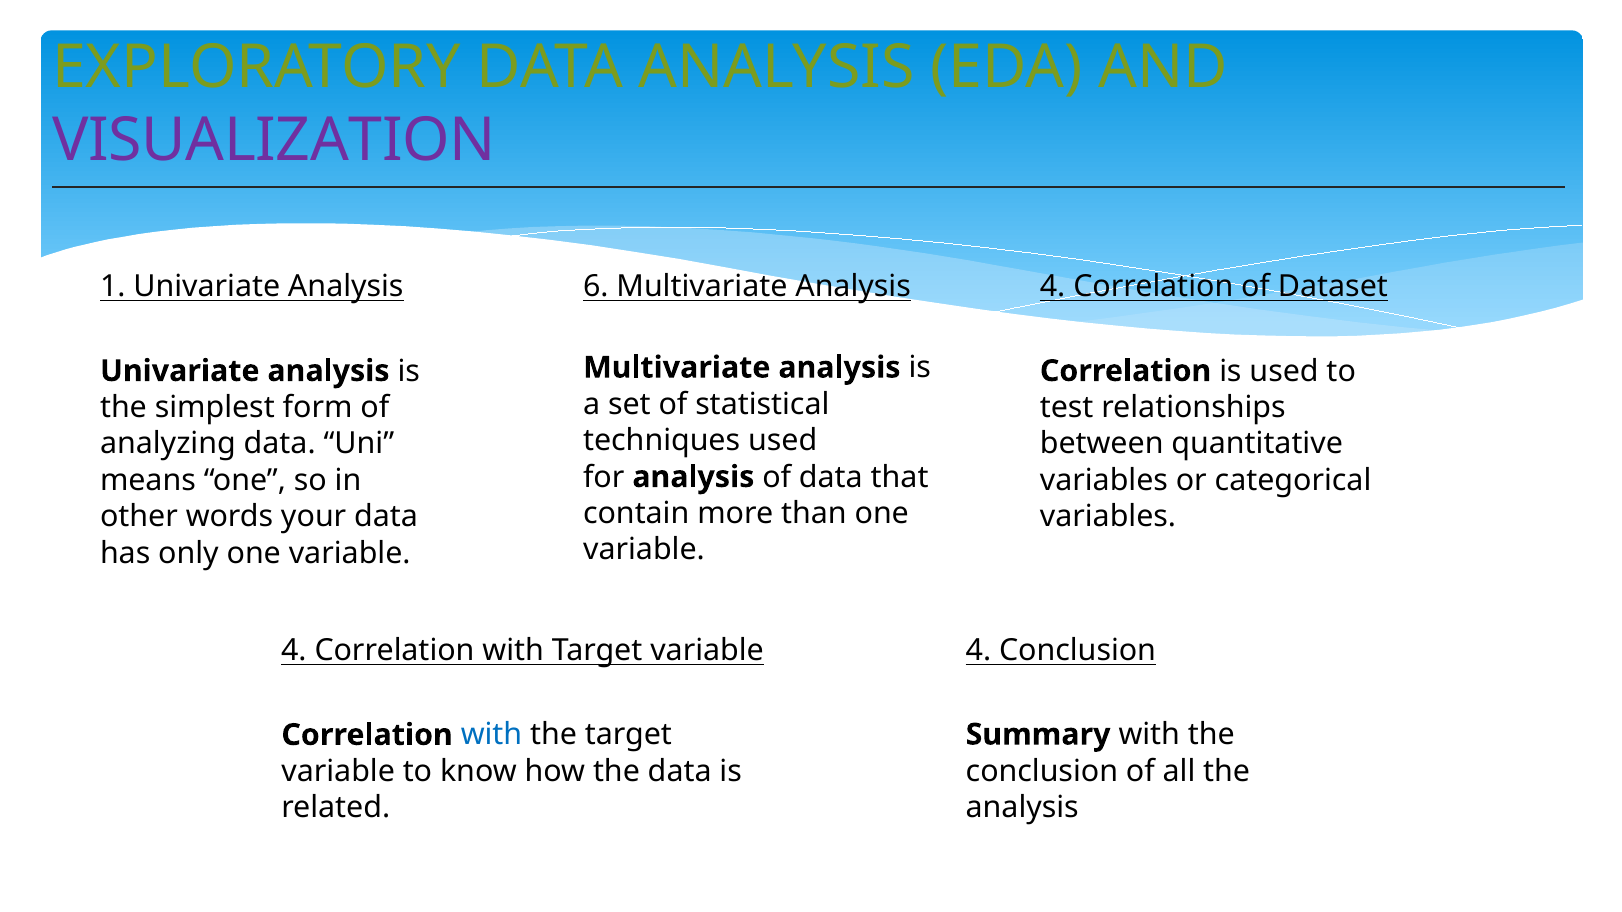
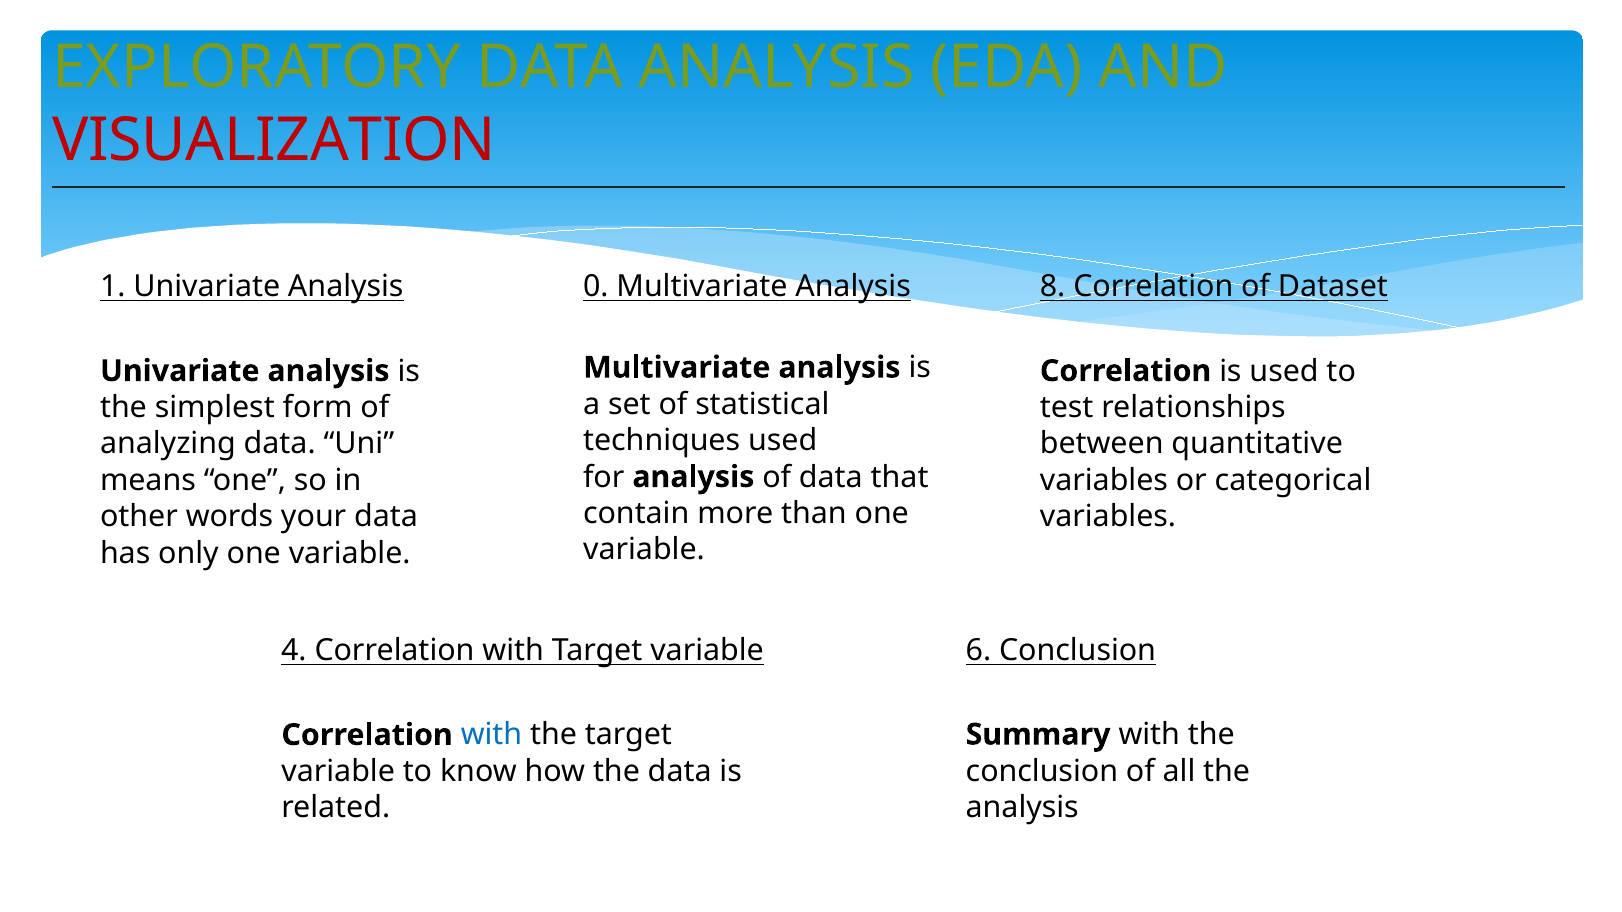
VISUALIZATION colour: purple -> red (274, 140)
6: 6 -> 0 (596, 287)
Analysis 4: 4 -> 8 (1053, 287)
variable 4: 4 -> 6 (978, 651)
